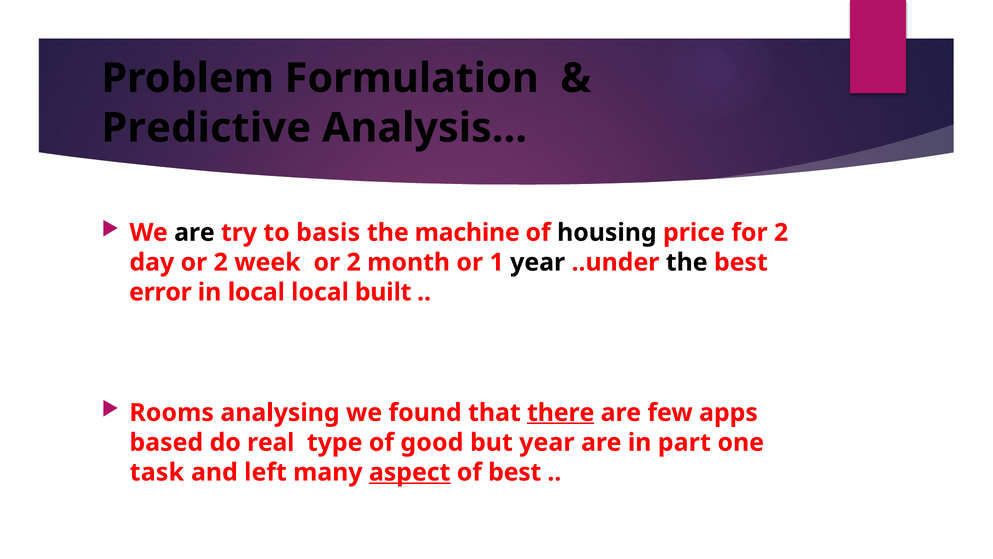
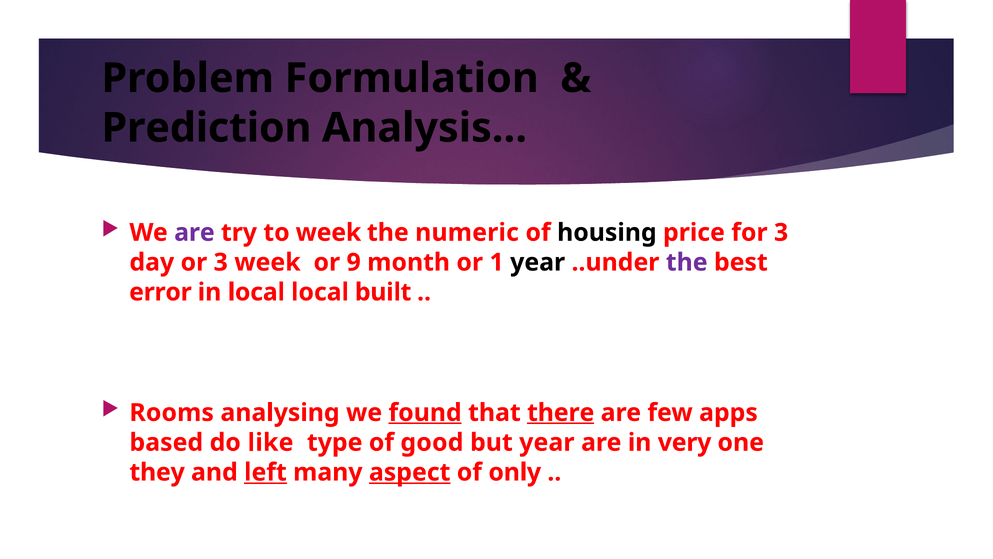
Predictive: Predictive -> Prediction (206, 128)
are colour: black -> purple (194, 232)
to basis: basis -> week (328, 232)
machine: machine -> numeric (467, 232)
for 2: 2 -> 3 (781, 232)
day or 2: 2 -> 3 (221, 262)
week or 2: 2 -> 9 (354, 262)
the colour: black -> purple (687, 262)
found underline: none -> present (425, 412)
real: real -> like (271, 442)
part: part -> very (685, 442)
task: task -> they (157, 472)
left underline: none -> present (265, 472)
of best: best -> only (515, 472)
